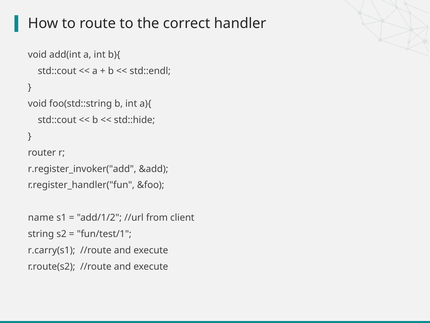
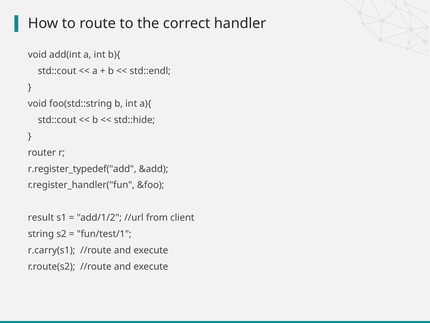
r.register_invoker("add: r.register_invoker("add -> r.register_typedef("add (82, 169)
name: name -> result (41, 217)
